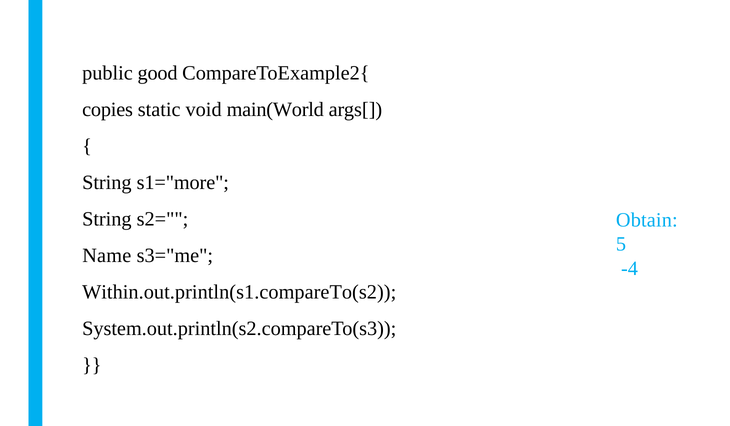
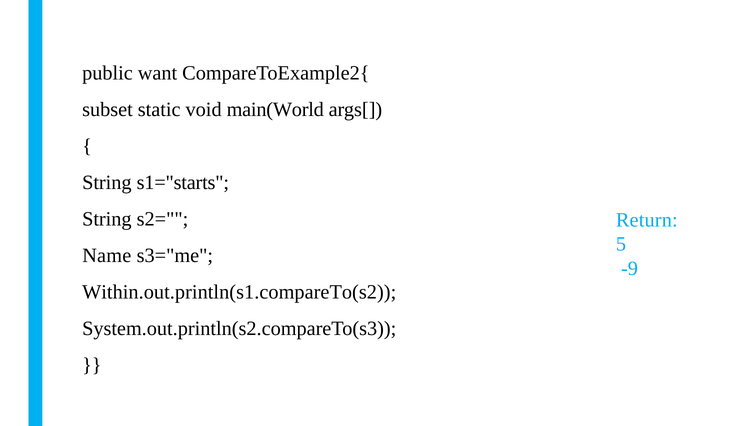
good: good -> want (157, 73)
copies: copies -> subset (107, 109)
s1="more: s1="more -> s1="starts (183, 182)
Obtain: Obtain -> Return (647, 220)
-4: -4 -> -9 (629, 268)
